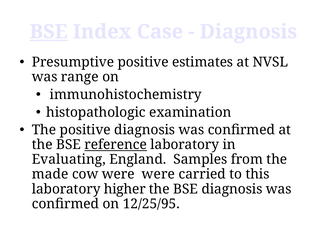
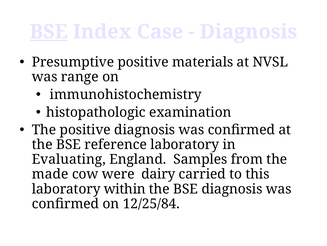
estimates: estimates -> materials (203, 62)
reference underline: present -> none (116, 144)
were were: were -> dairy (158, 174)
higher: higher -> within (125, 188)
12/25/95: 12/25/95 -> 12/25/84 (151, 203)
